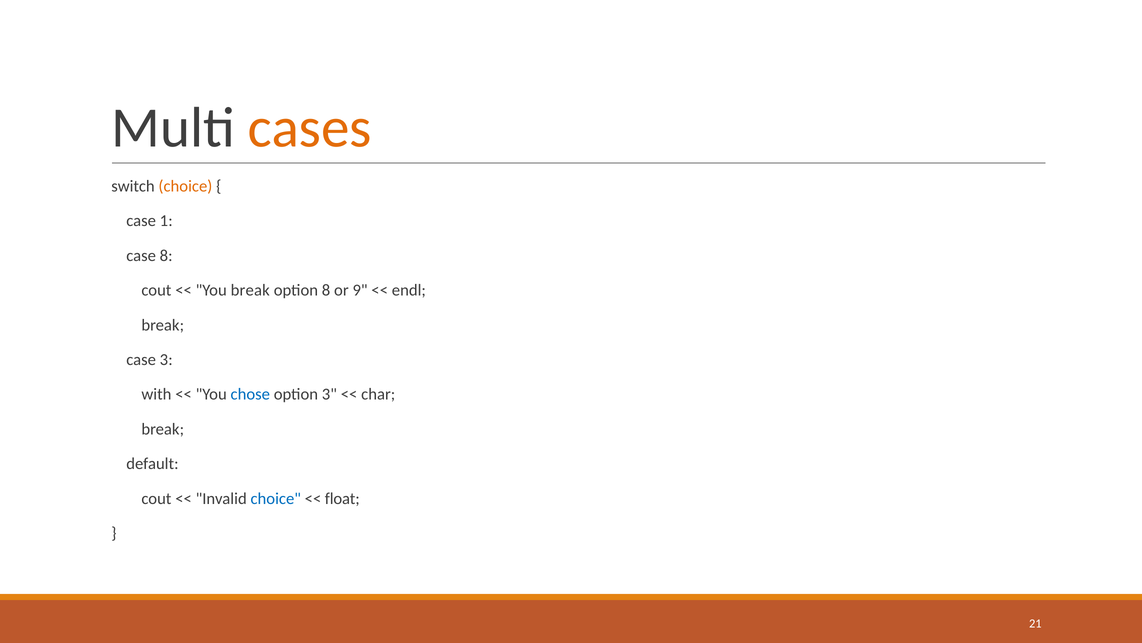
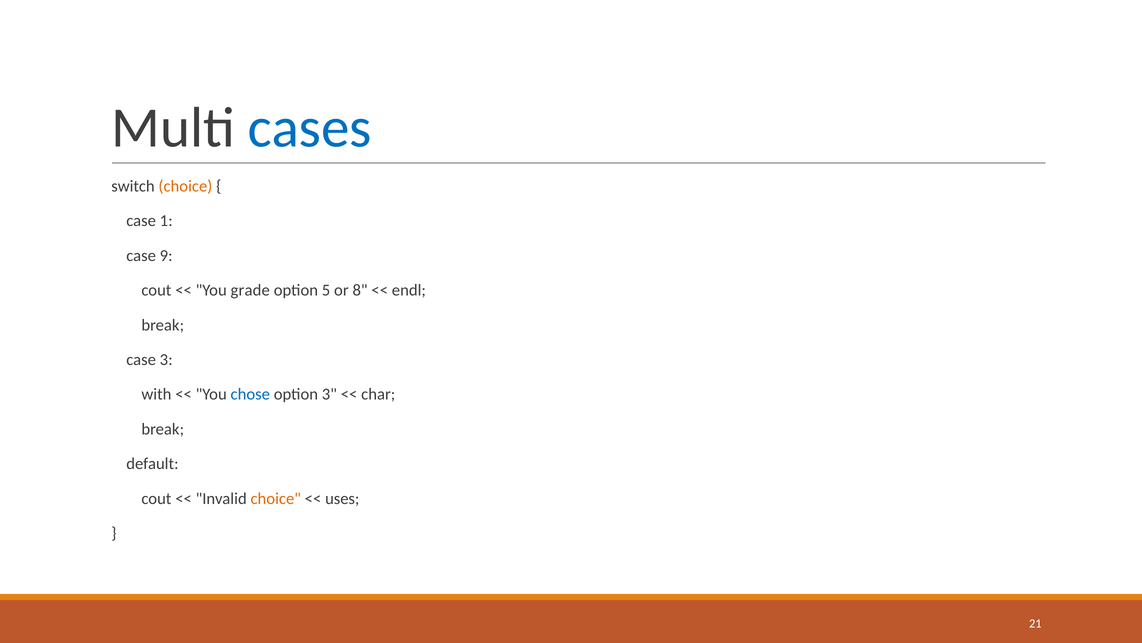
cases colour: orange -> blue (310, 128)
case 8: 8 -> 9 (166, 255)
You break: break -> grade (250, 290)
option 8: 8 -> 5 (326, 290)
9: 9 -> 8 (360, 290)
choice colour: blue -> orange (276, 498)
float: float -> uses (342, 498)
